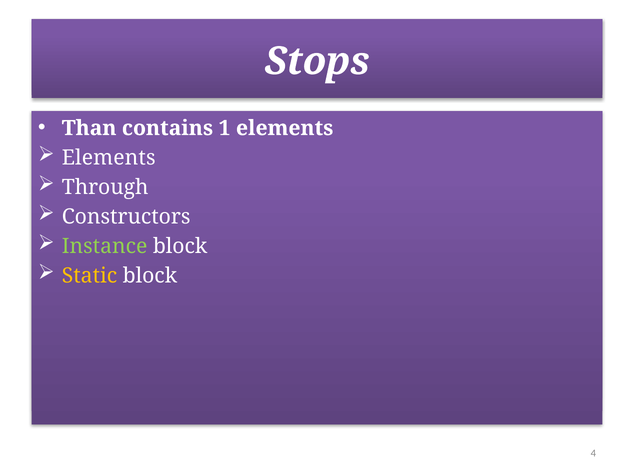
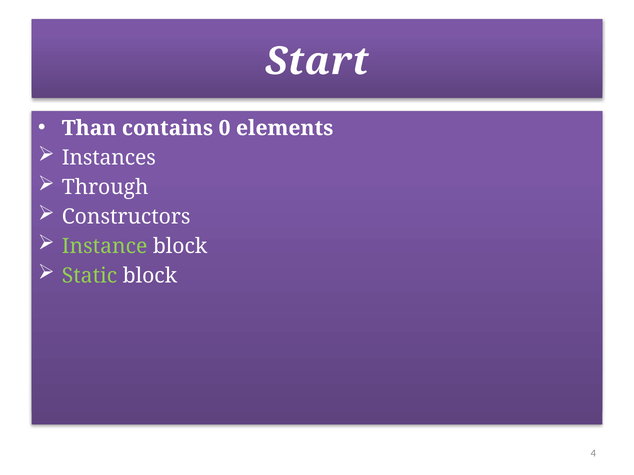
Stops: Stops -> Start (317, 61)
1: 1 -> 0 (225, 128)
Elements: Elements -> Instances (109, 158)
Static colour: yellow -> light green (90, 276)
